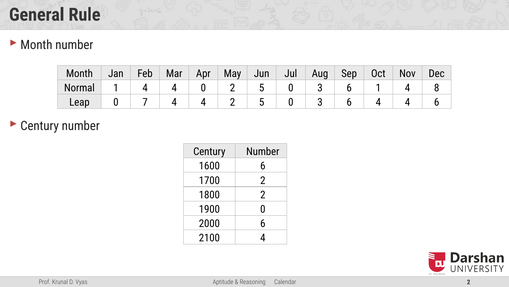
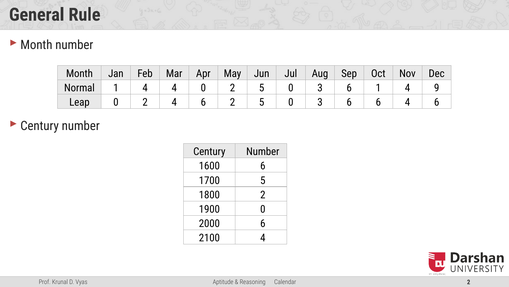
8: 8 -> 9 (437, 88)
Leap 0 7: 7 -> 2 (145, 102)
4: 4 -> 6 (203, 102)
6 4: 4 -> 6 (378, 102)
1700 2: 2 -> 5 (263, 180)
